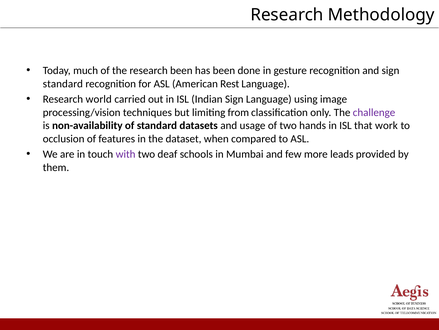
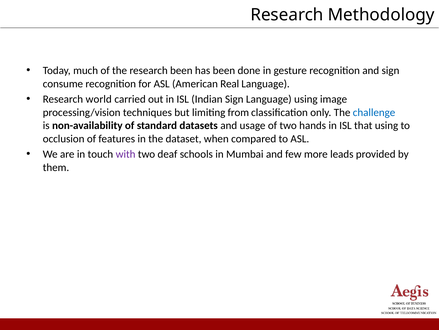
standard: standard -> consume (63, 84)
Rest: Rest -> Real (230, 84)
challenge colour: purple -> blue (374, 112)
that work: work -> using (387, 125)
